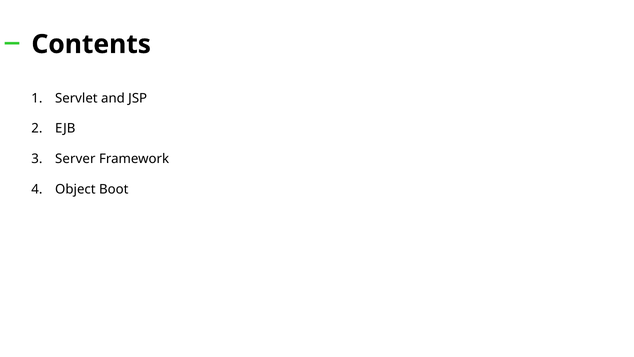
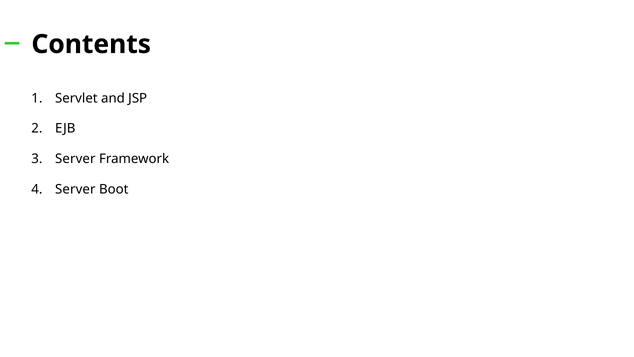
Object: Object -> Server (75, 189)
